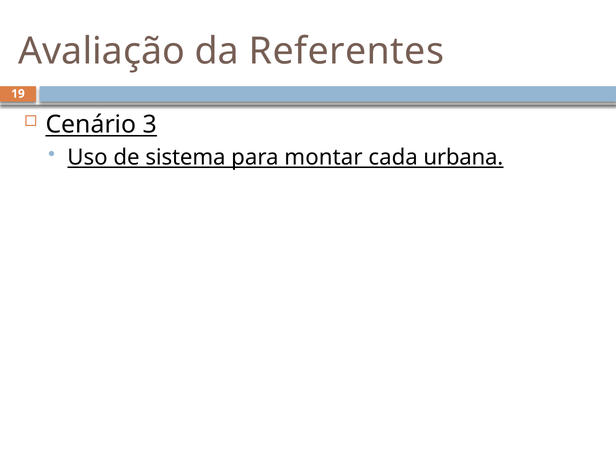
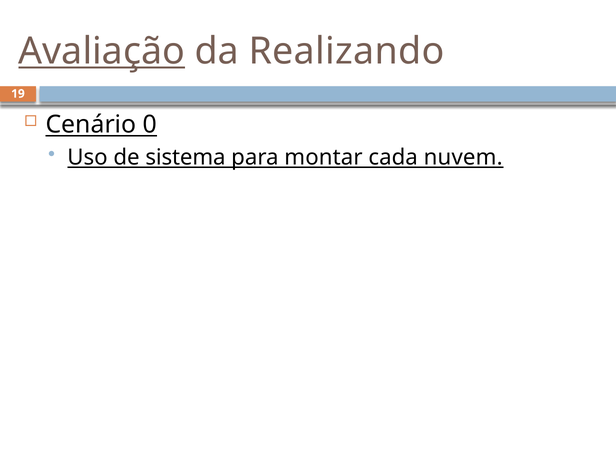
Avaliação underline: none -> present (102, 51)
Referentes: Referentes -> Realizando (347, 51)
3: 3 -> 0 (150, 124)
urbana: urbana -> nuvem (463, 157)
